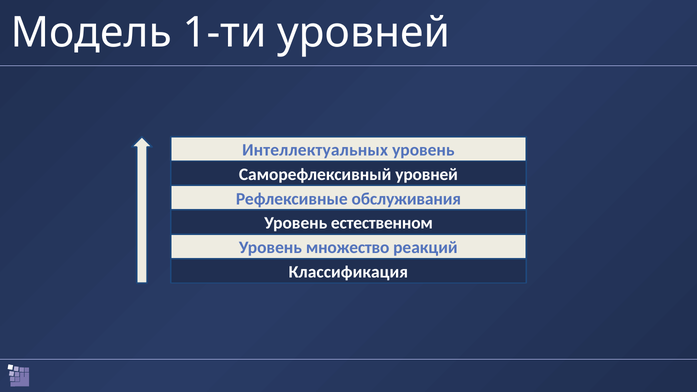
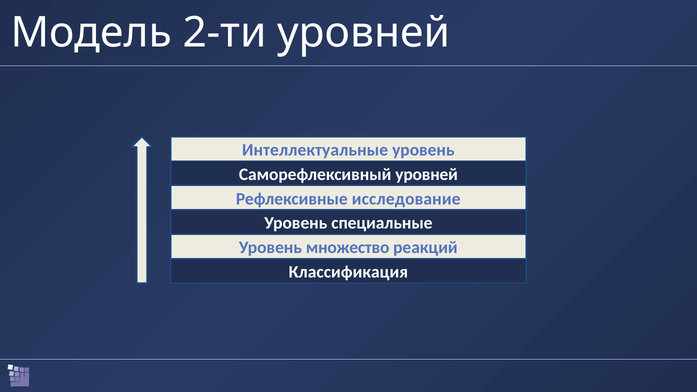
1-ти: 1-ти -> 2-ти (225, 33)
Интеллектуальных: Интеллектуальных -> Интеллектуальные (315, 150)
обслуживания: обслуживания -> исследование (406, 199)
естественном: естественном -> специальные (382, 223)
